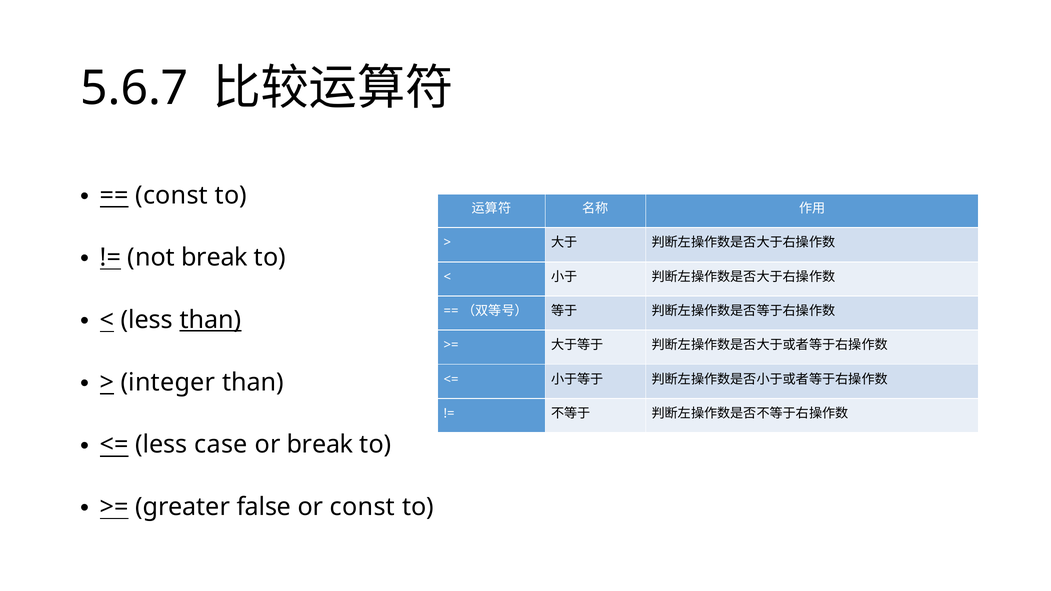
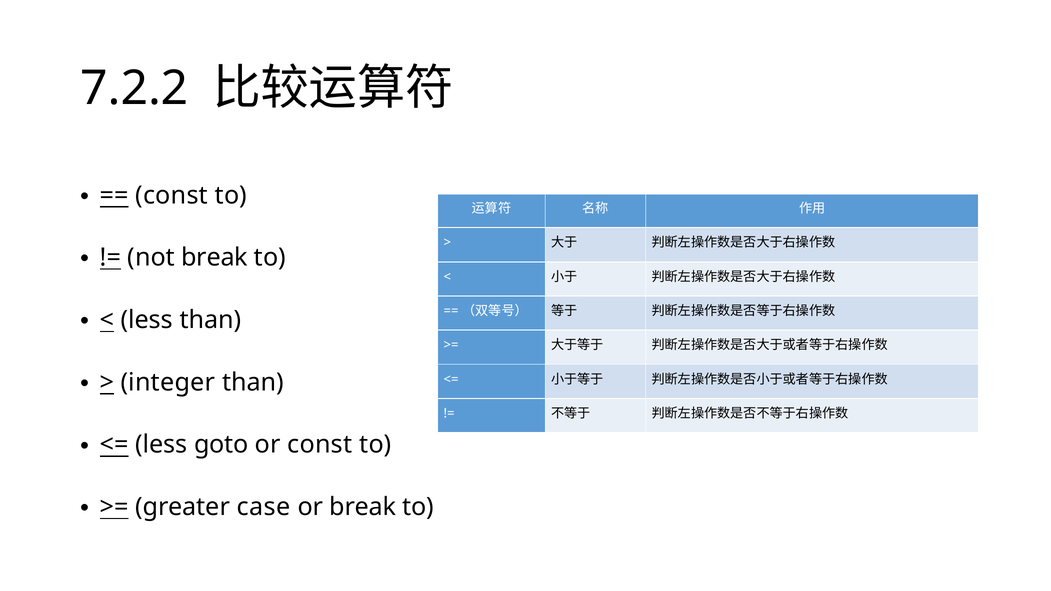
5.6.7: 5.6.7 -> 7.2.2 (134, 88)
than underline: present -> none (210, 320)
case: case -> goto (221, 445)
or break: break -> const (320, 445)
false: false -> case (264, 507)
or const: const -> break (363, 507)
